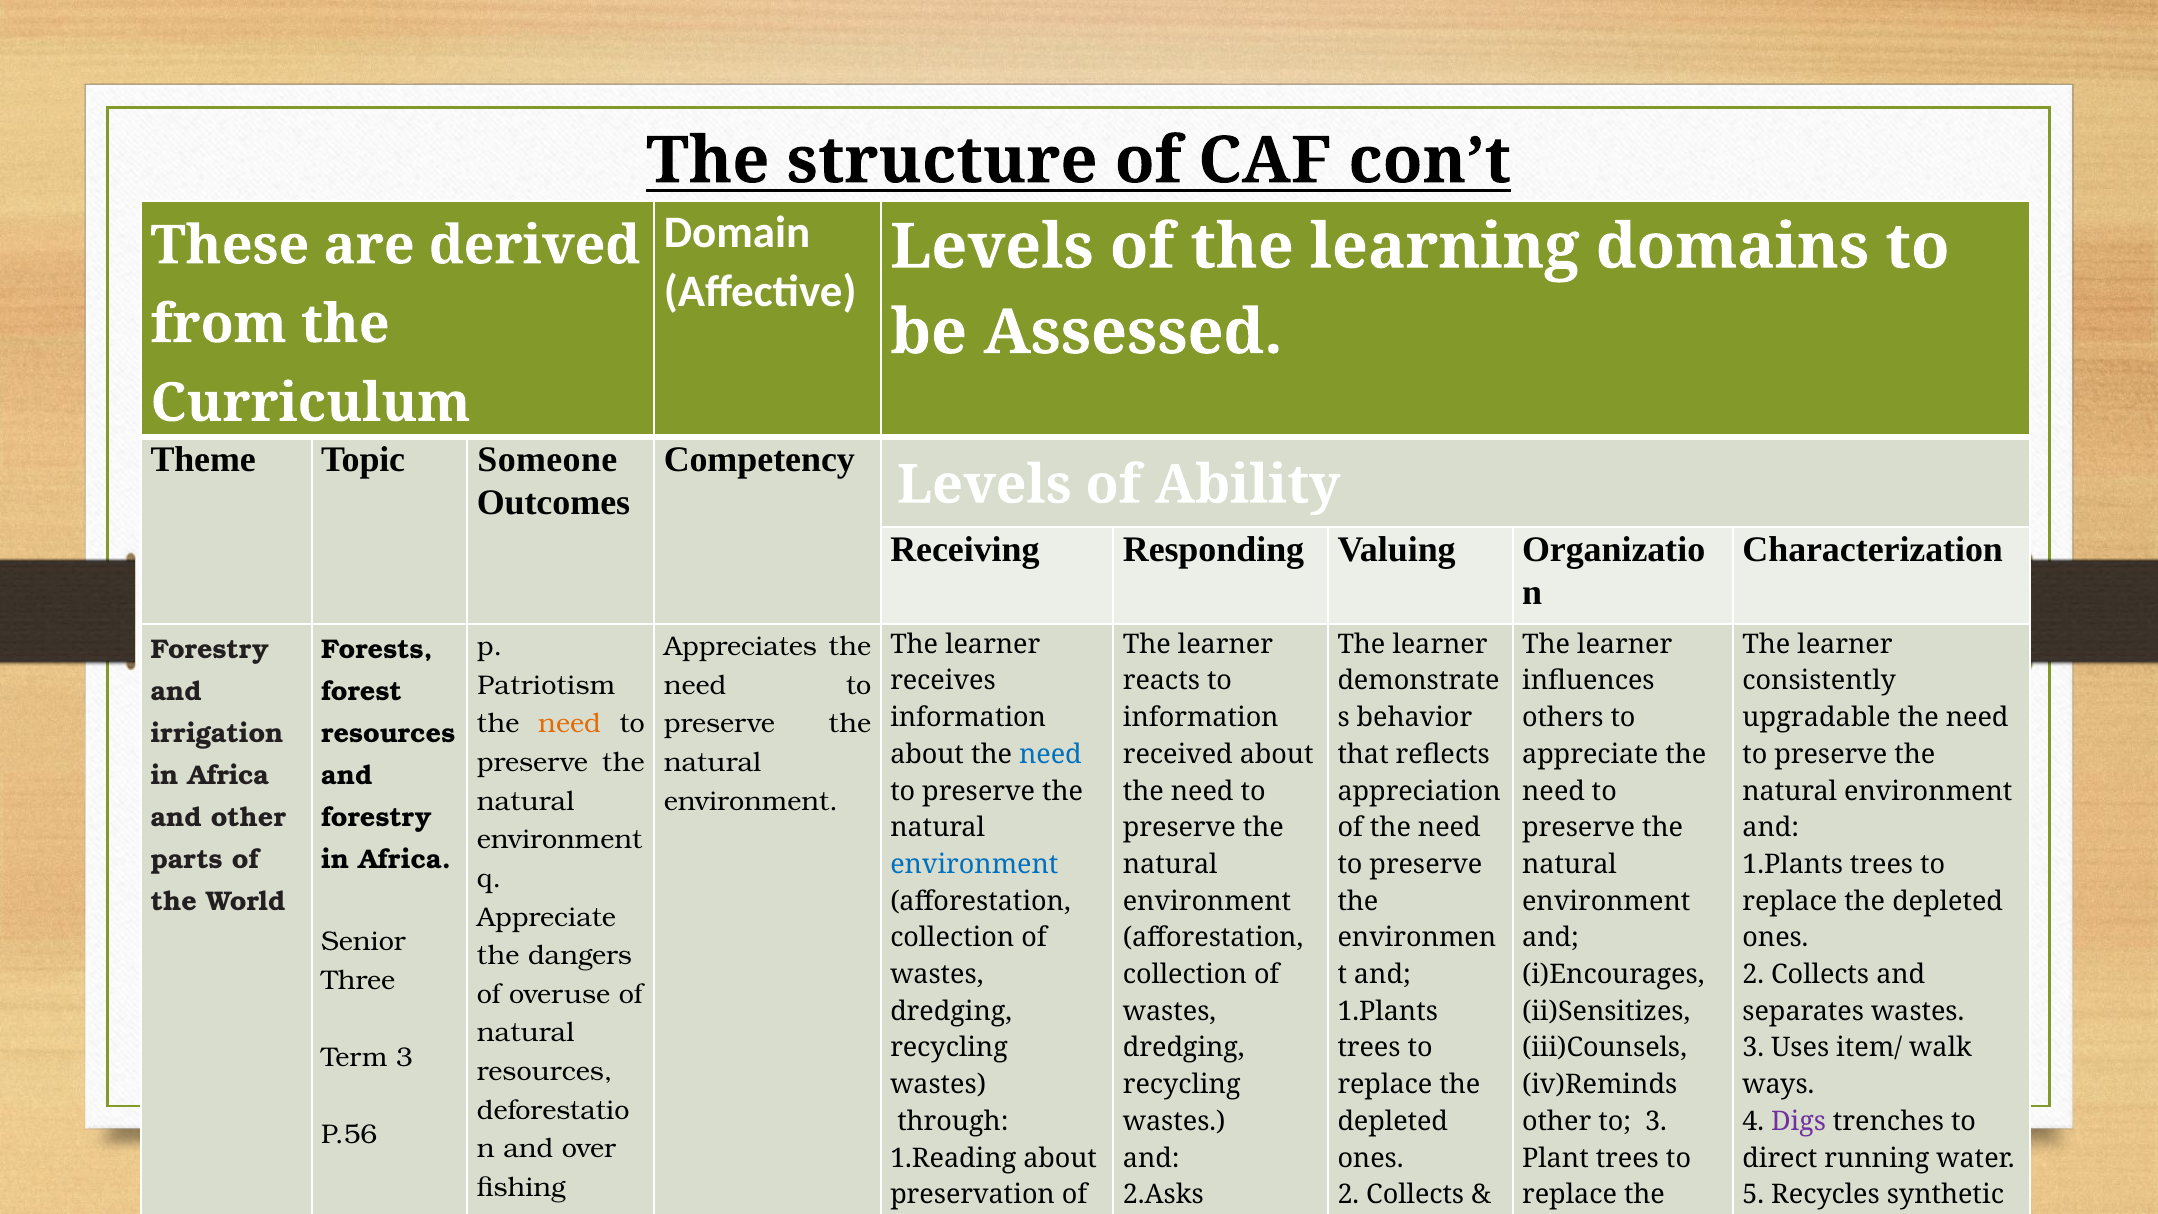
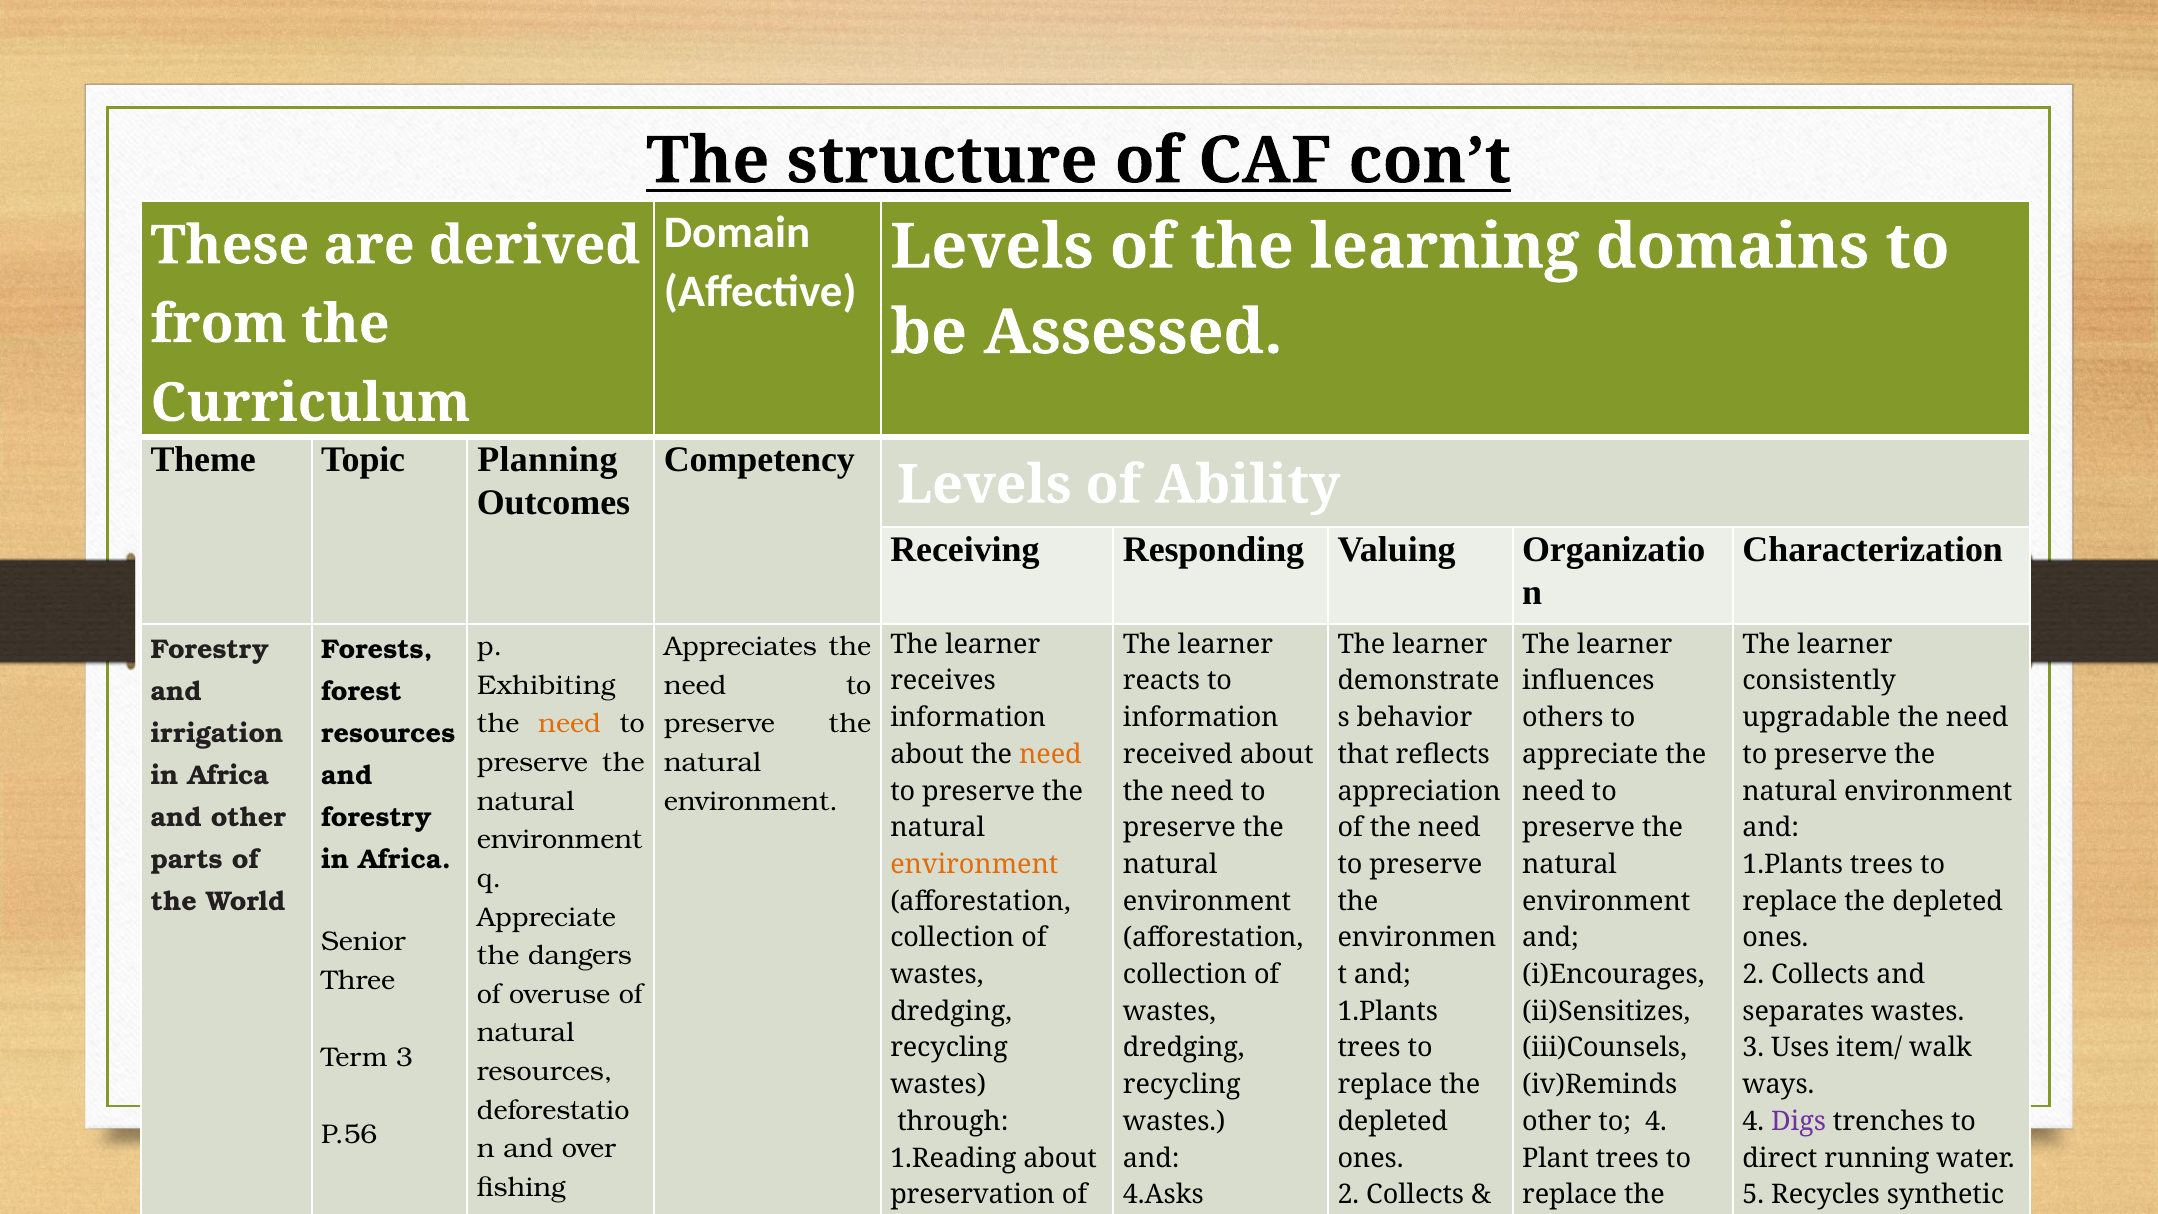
Someone: Someone -> Planning (547, 460)
Patriotism: Patriotism -> Exhibiting (546, 685)
need colour: blue -> orange (1050, 754)
environment colour: blue -> orange (974, 864)
to 3: 3 -> 4 (1656, 1121)
2.Asks: 2.Asks -> 4.Asks (1163, 1195)
